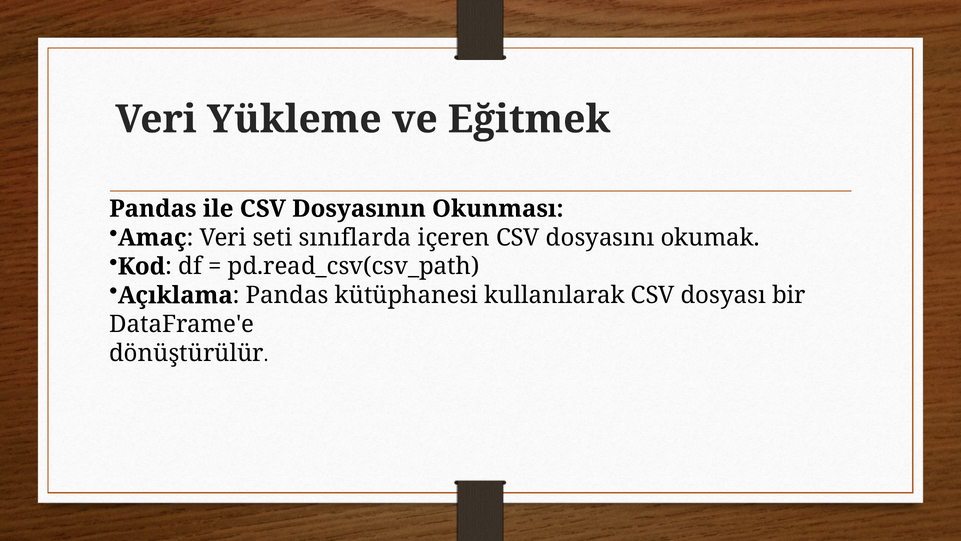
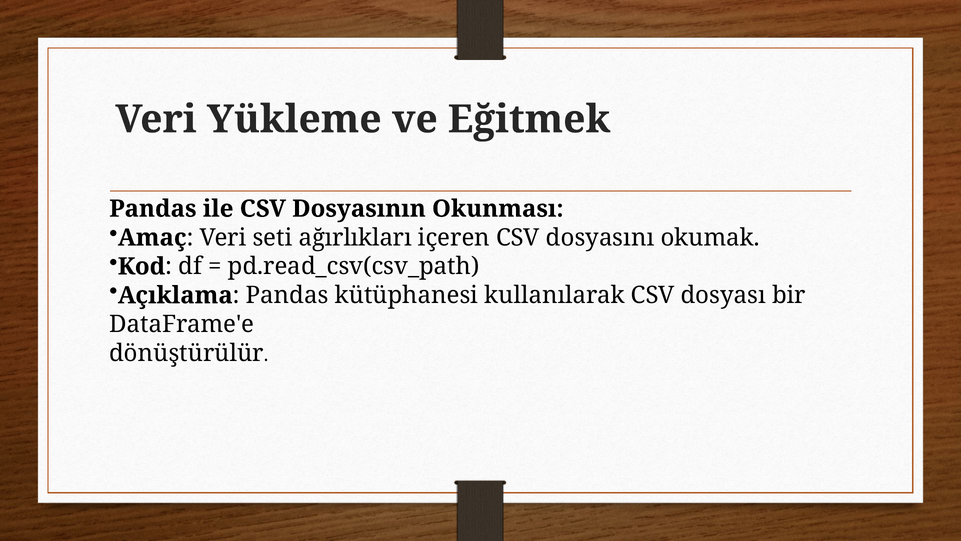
sınıflarda: sınıflarda -> ağırlıkları (355, 237)
